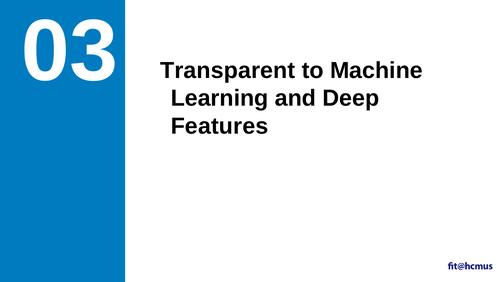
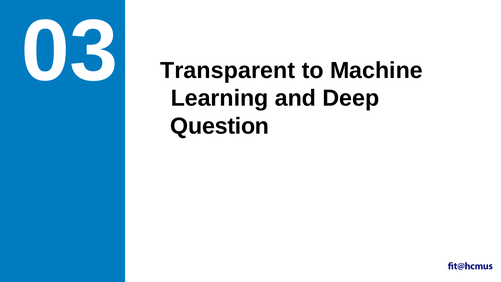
Features: Features -> Question (220, 126)
